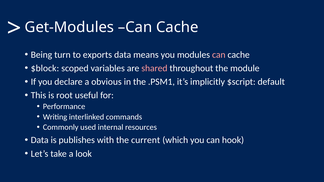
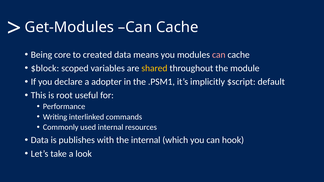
turn: turn -> core (62, 55)
exports: exports -> created (97, 55)
shared colour: pink -> yellow (154, 68)
obvious: obvious -> adopter (107, 82)
the current: current -> internal (146, 140)
